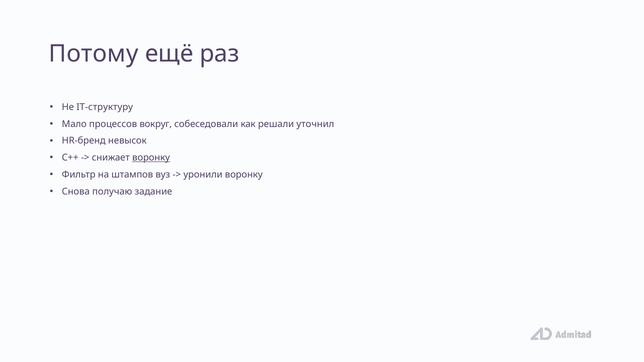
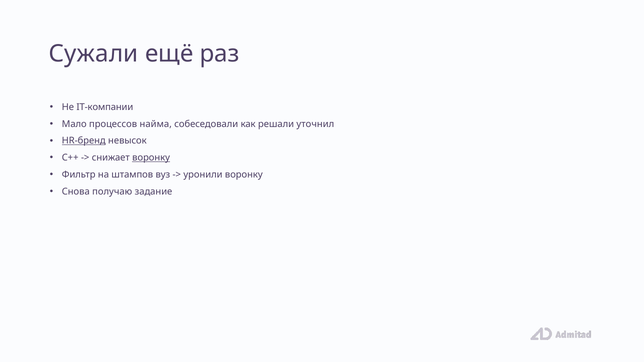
Потому: Потому -> Сужали (93, 54)
IT-структуру: IT-структуру -> IT-компании (105, 107)
вокруг: вокруг -> найма (156, 124)
HR-бренд underline: none -> present (84, 141)
